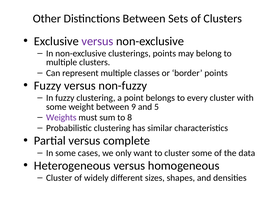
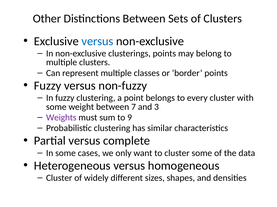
versus colour: purple -> blue (97, 41)
9: 9 -> 7 (134, 107)
5: 5 -> 3 (157, 107)
8: 8 -> 9 (130, 118)
